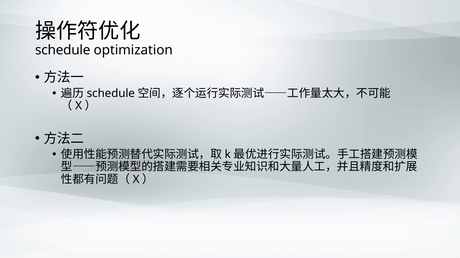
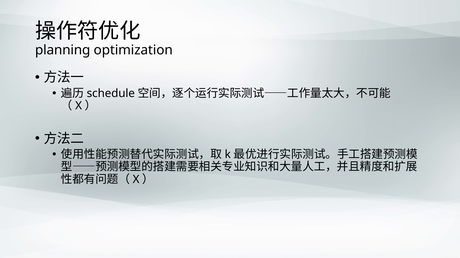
schedule: schedule -> planning (63, 50)
